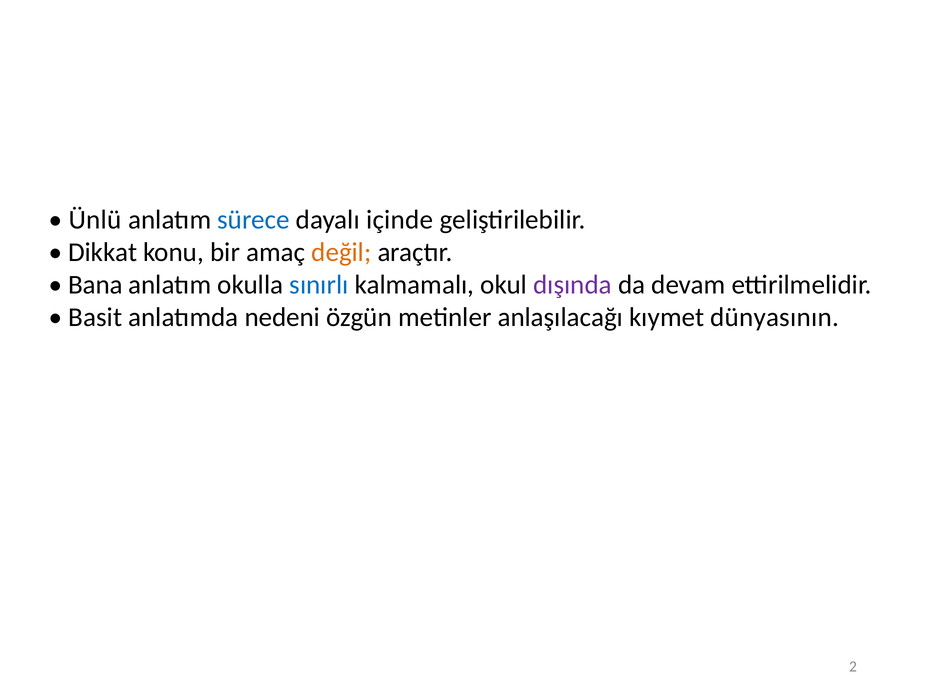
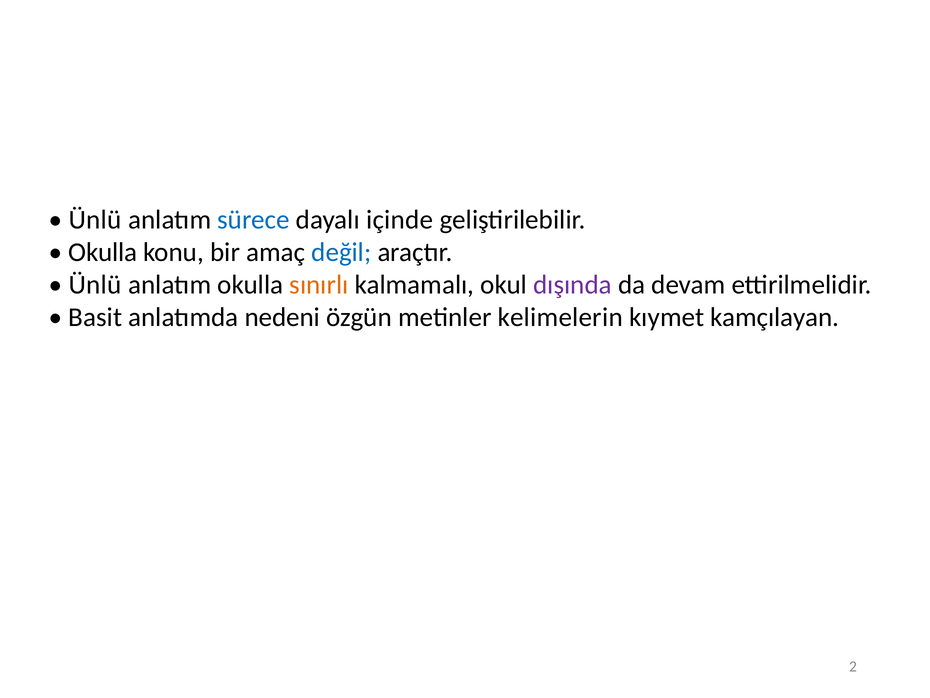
Dikkat: Dikkat -> Okulla (103, 252)
değil colour: orange -> blue (341, 252)
Bana: Bana -> Ünlü (95, 285)
sınırlı colour: blue -> orange (319, 285)
anlaşılacağı: anlaşılacağı -> kelimelerin (560, 317)
dünyasının: dünyasının -> kamçılayan (775, 317)
